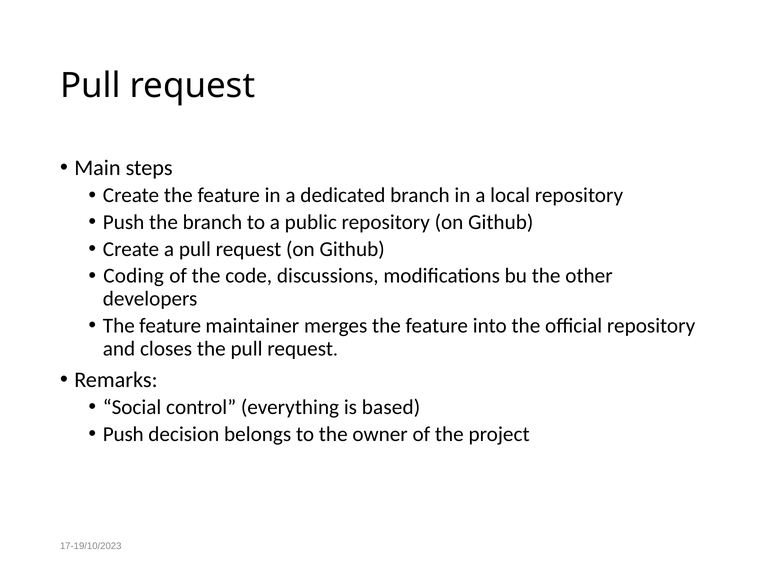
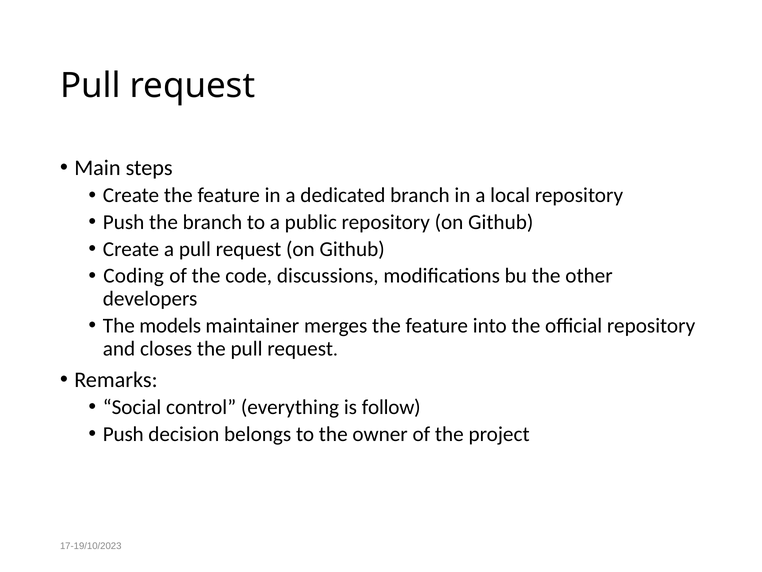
feature: feature -> models (170, 325)
based: based -> follow (391, 407)
